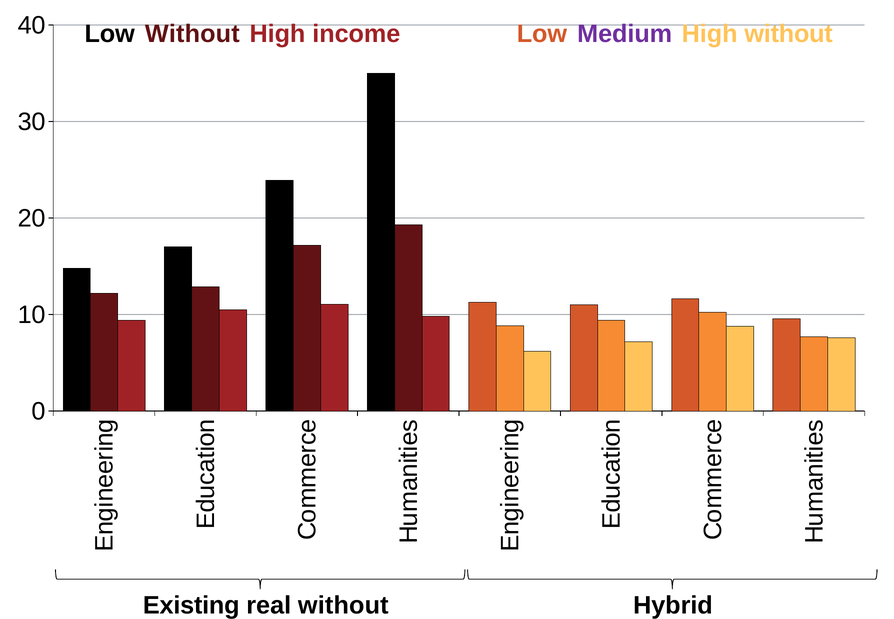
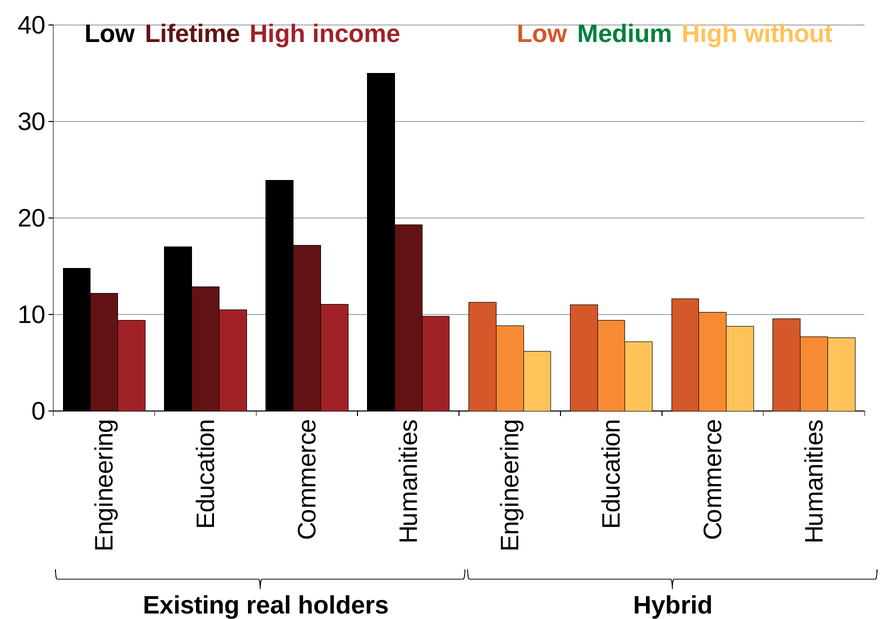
Low Without: Without -> Lifetime (193, 34)
Medium colour: purple -> green (625, 34)
real without: without -> holders (343, 605)
